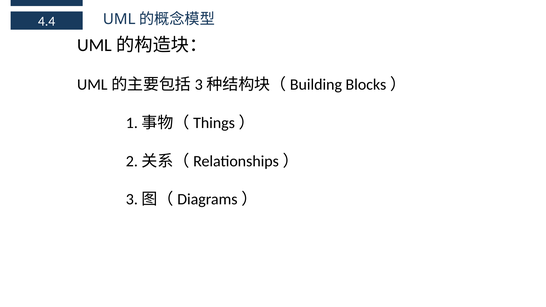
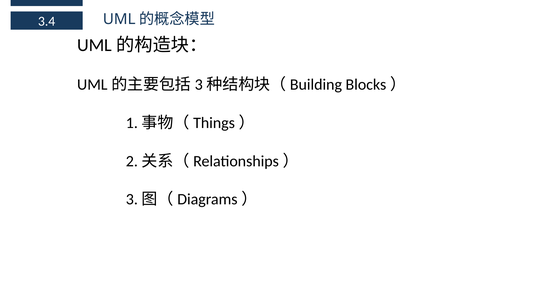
4.4: 4.4 -> 3.4 (47, 21)
